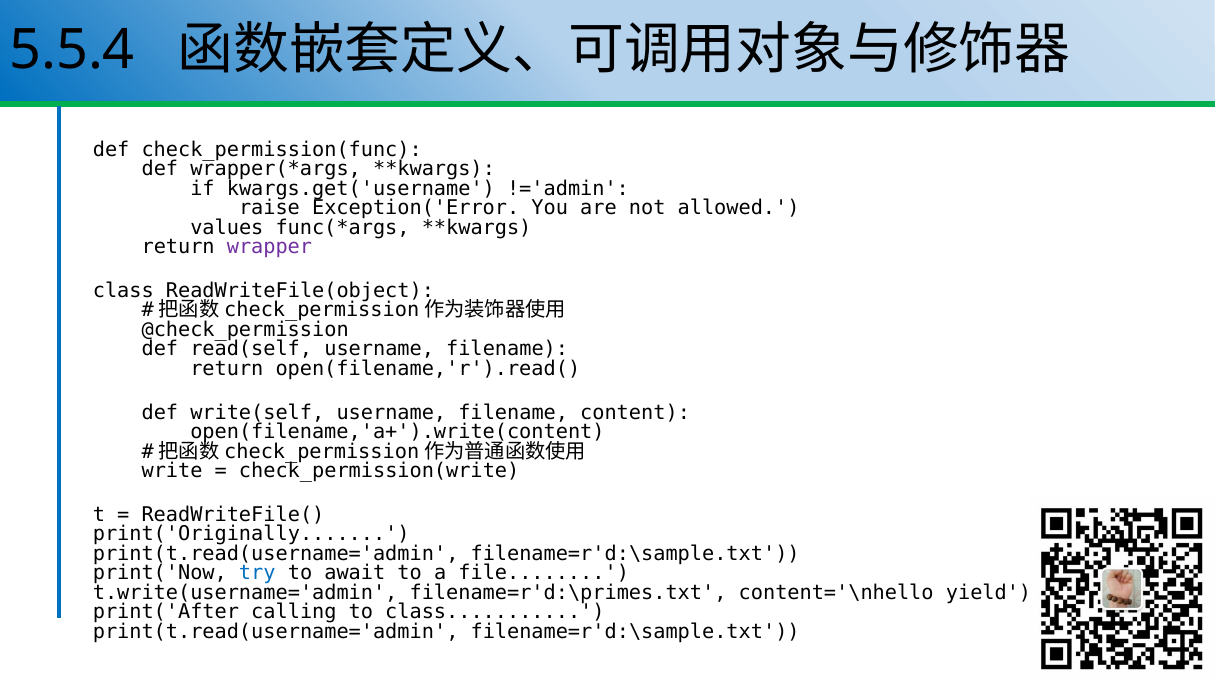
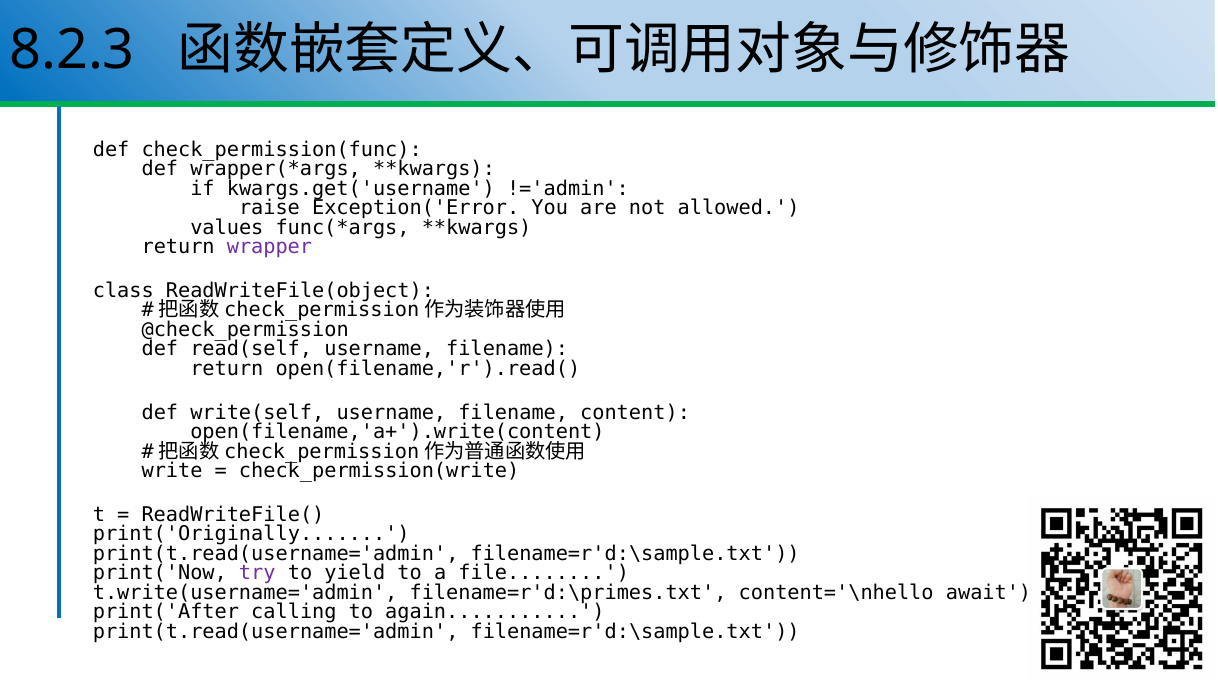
5.5.4: 5.5.4 -> 8.2.3 (72, 50)
try colour: blue -> purple (257, 573)
await: await -> yield (355, 573)
yield: yield -> await (989, 593)
to class: class -> again (495, 612)
